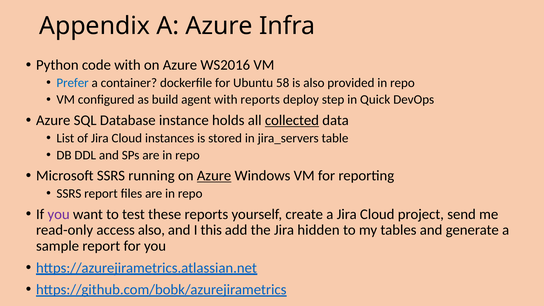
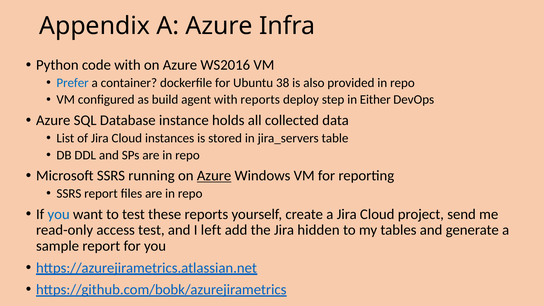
58: 58 -> 38 (283, 83)
Quick: Quick -> Either (375, 100)
collected underline: present -> none (292, 120)
you colour: purple -> blue (59, 214)
access also: also -> test (151, 230)
this: this -> left (211, 230)
